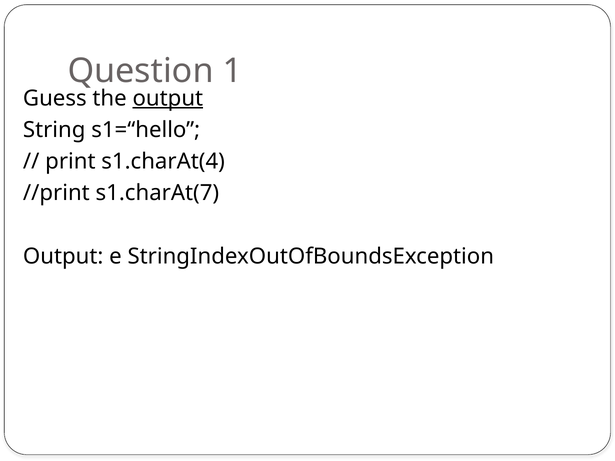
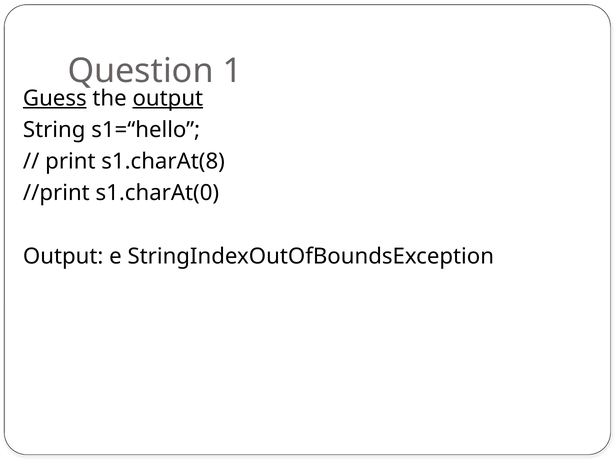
Guess underline: none -> present (55, 98)
s1.charAt(4: s1.charAt(4 -> s1.charAt(8 (163, 162)
s1.charAt(7: s1.charAt(7 -> s1.charAt(0 (157, 193)
